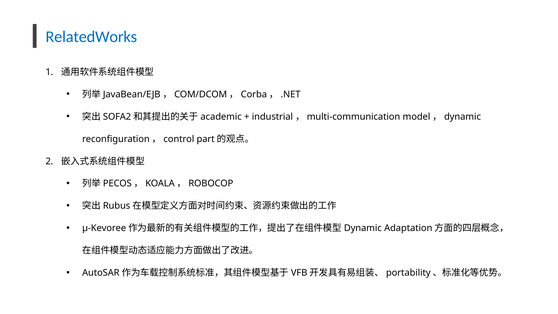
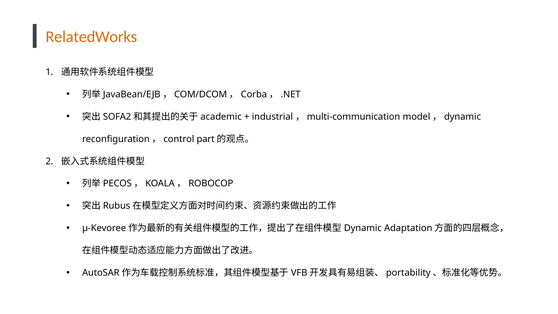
RelatedWorks colour: blue -> orange (91, 37)
